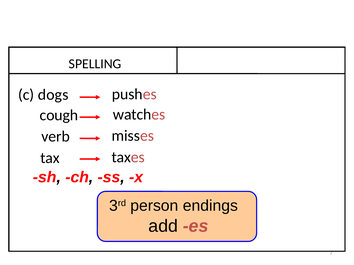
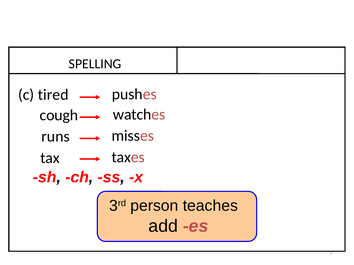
dogs: dogs -> tired (53, 95)
verb: verb -> runs (56, 137)
endings: endings -> teaches (210, 206)
